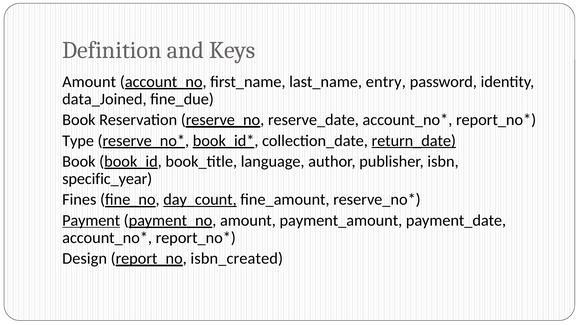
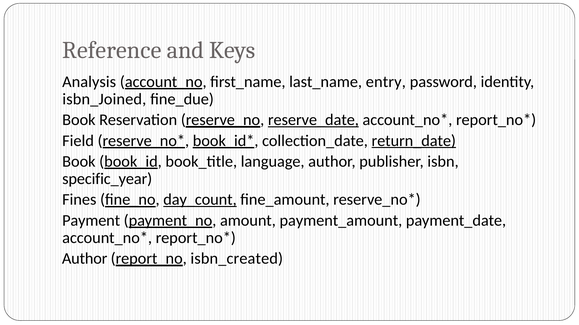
Definition: Definition -> Reference (112, 50)
Amount: Amount -> Analysis (89, 82)
data_Joined: data_Joined -> isbn_Joined (104, 99)
reserve_date underline: none -> present (313, 120)
Type: Type -> Field (78, 141)
Payment underline: present -> none (91, 221)
Design: Design -> Author (85, 259)
